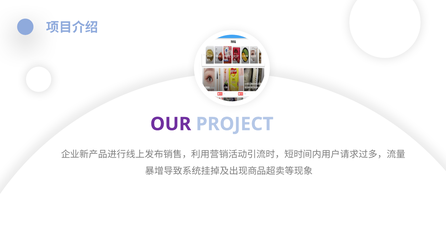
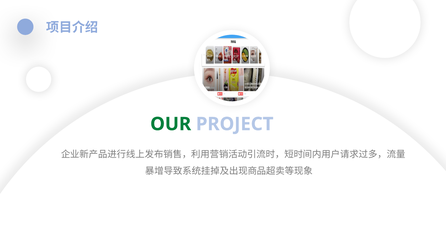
OUR colour: purple -> green (171, 124)
